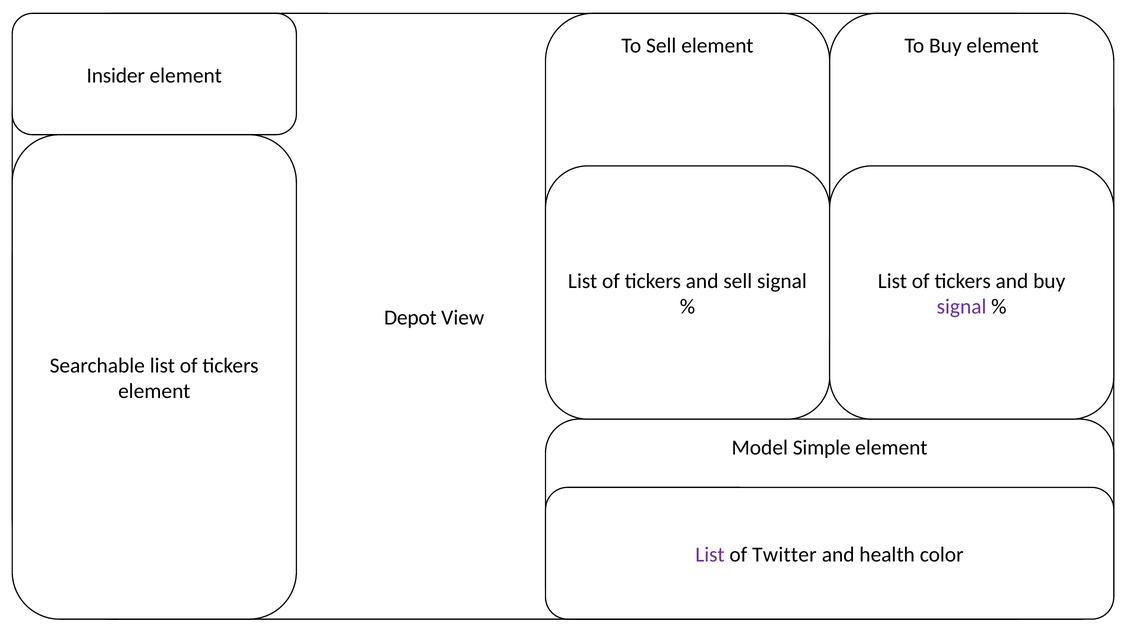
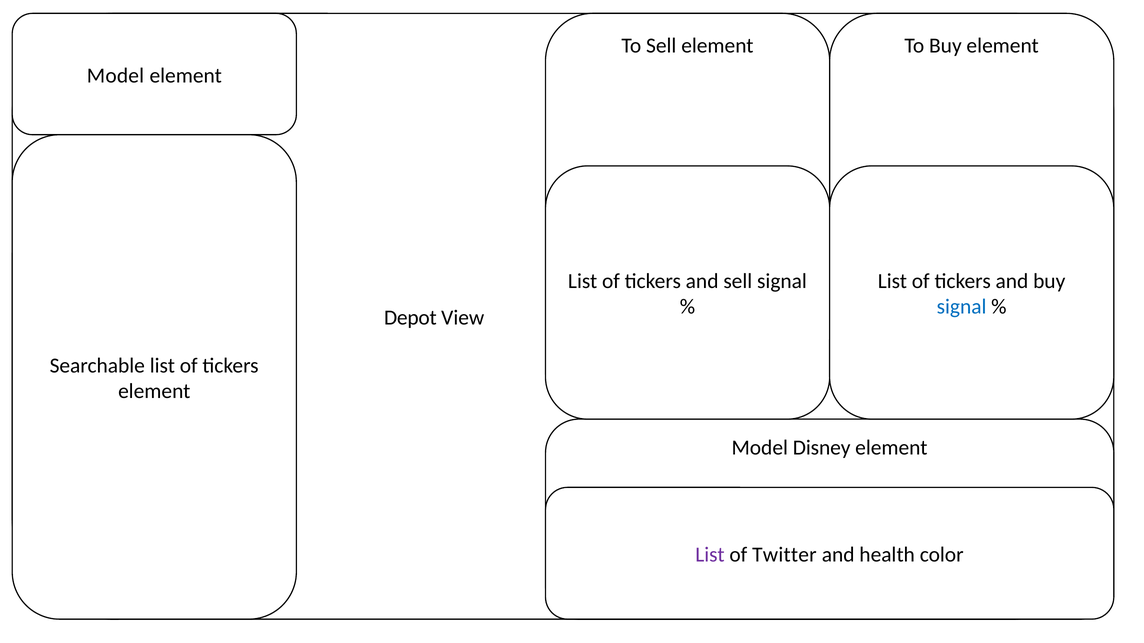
Insider: Insider -> Model (115, 76)
signal colour: purple -> blue (962, 307)
Simple: Simple -> Disney (822, 448)
